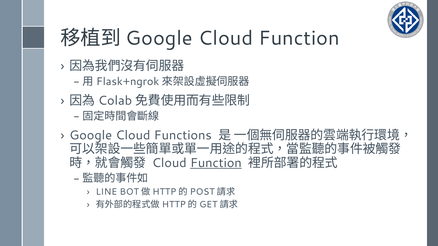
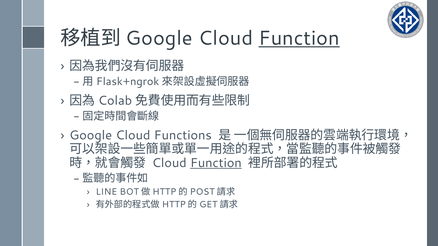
Function underline: none -> present (299, 38)
